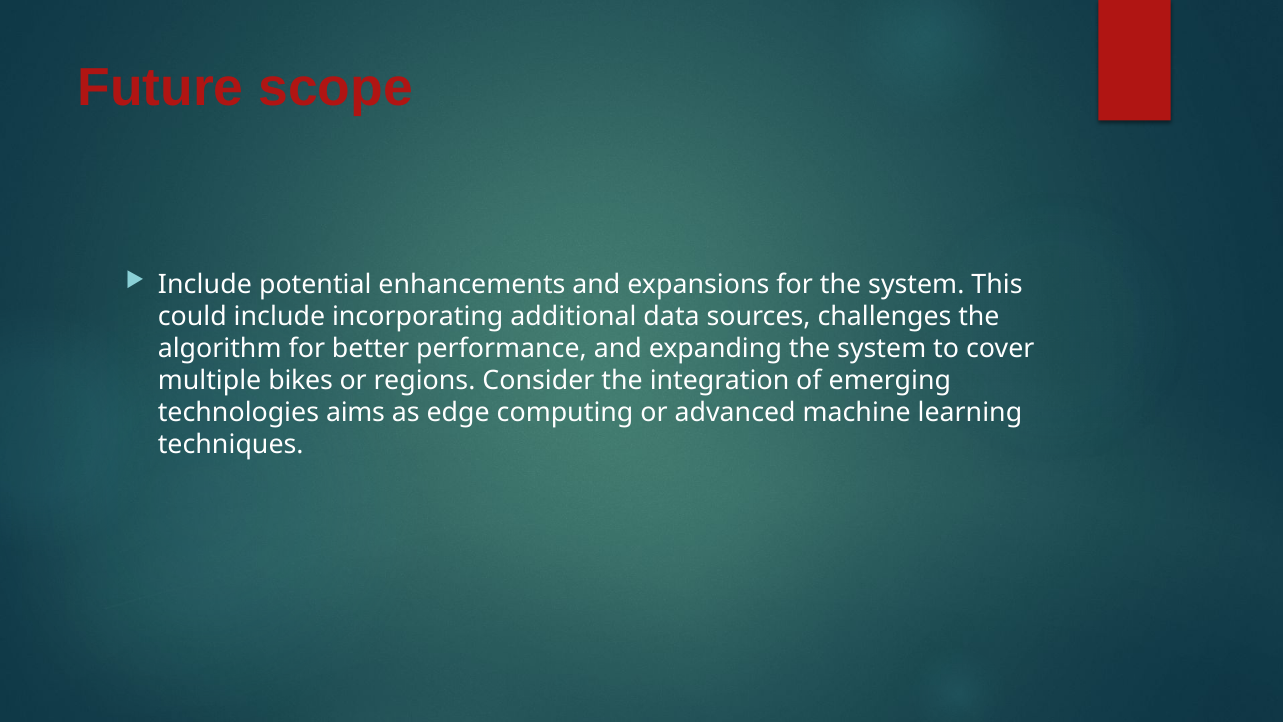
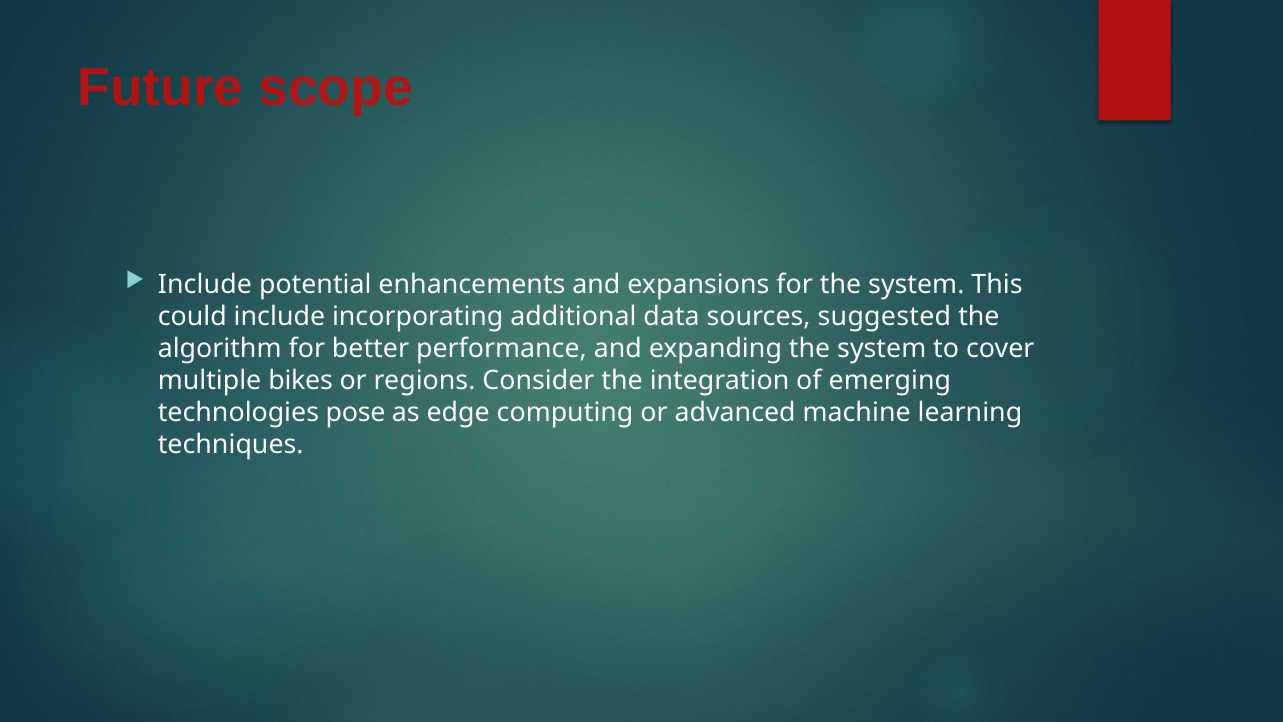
challenges: challenges -> suggested (884, 316)
aims: aims -> pose (356, 413)
